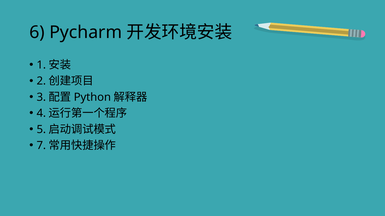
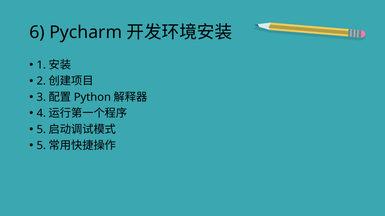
7: 7 -> 5 (41, 146)
